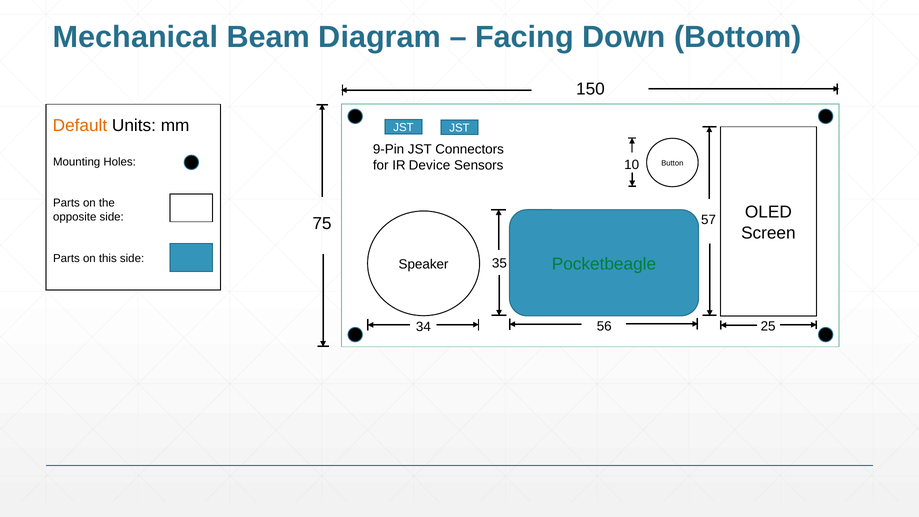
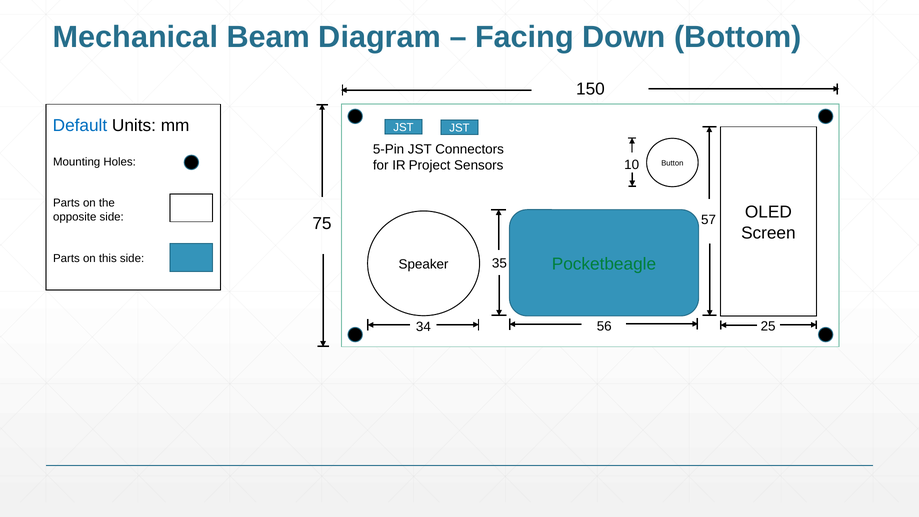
Default colour: orange -> blue (80, 126)
9-Pin: 9-Pin -> 5-Pin (389, 149)
Device: Device -> Project (430, 165)
